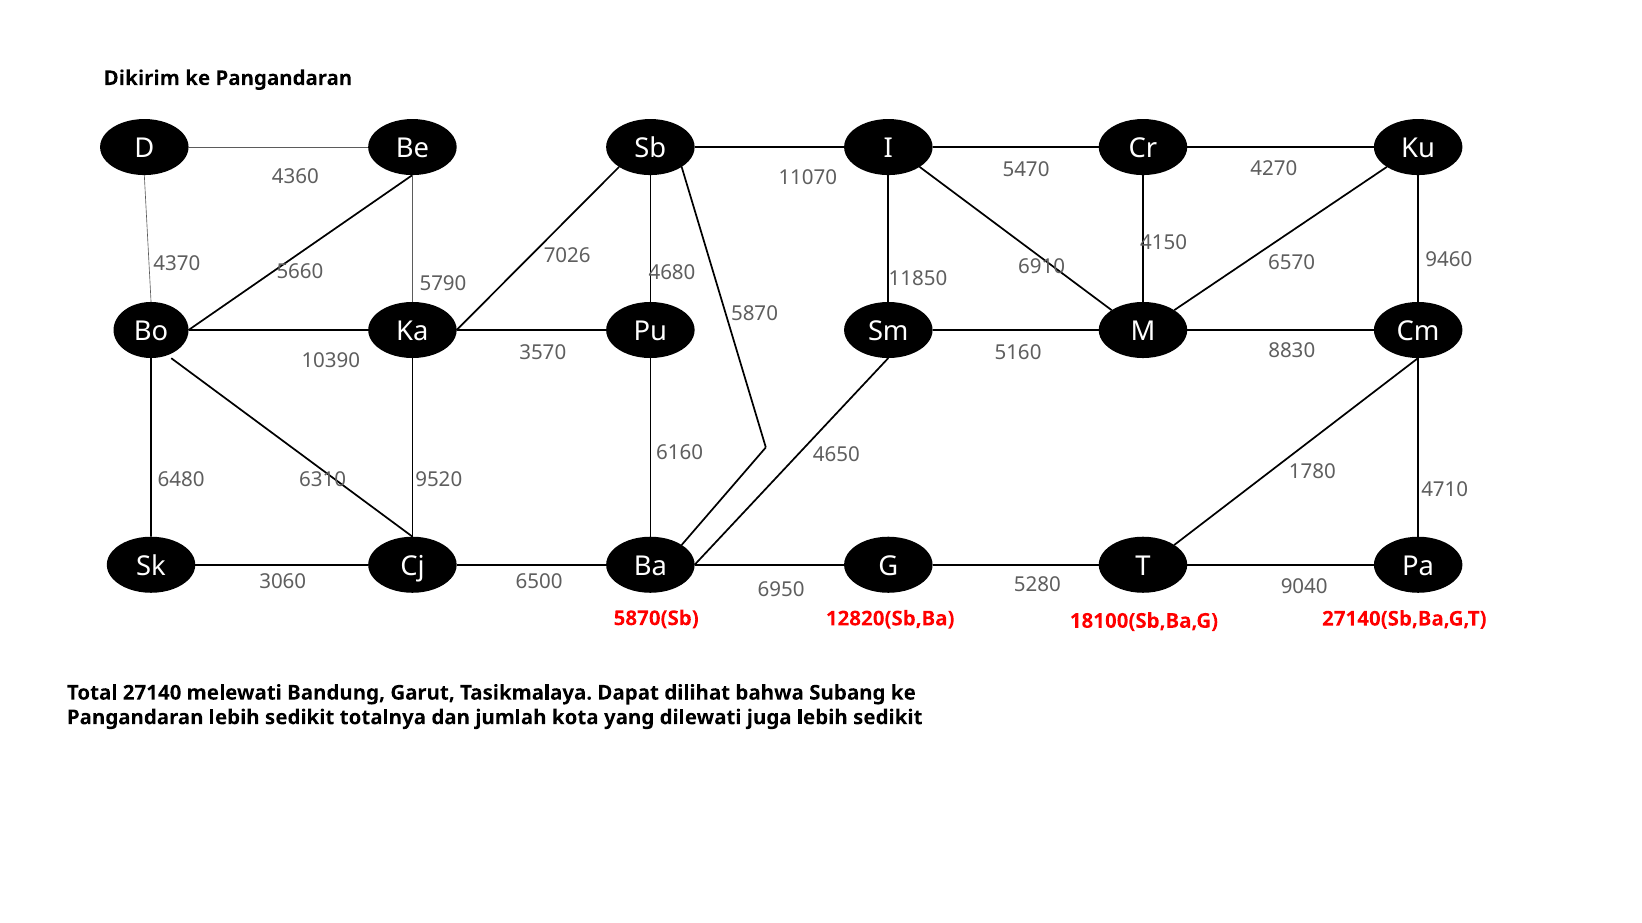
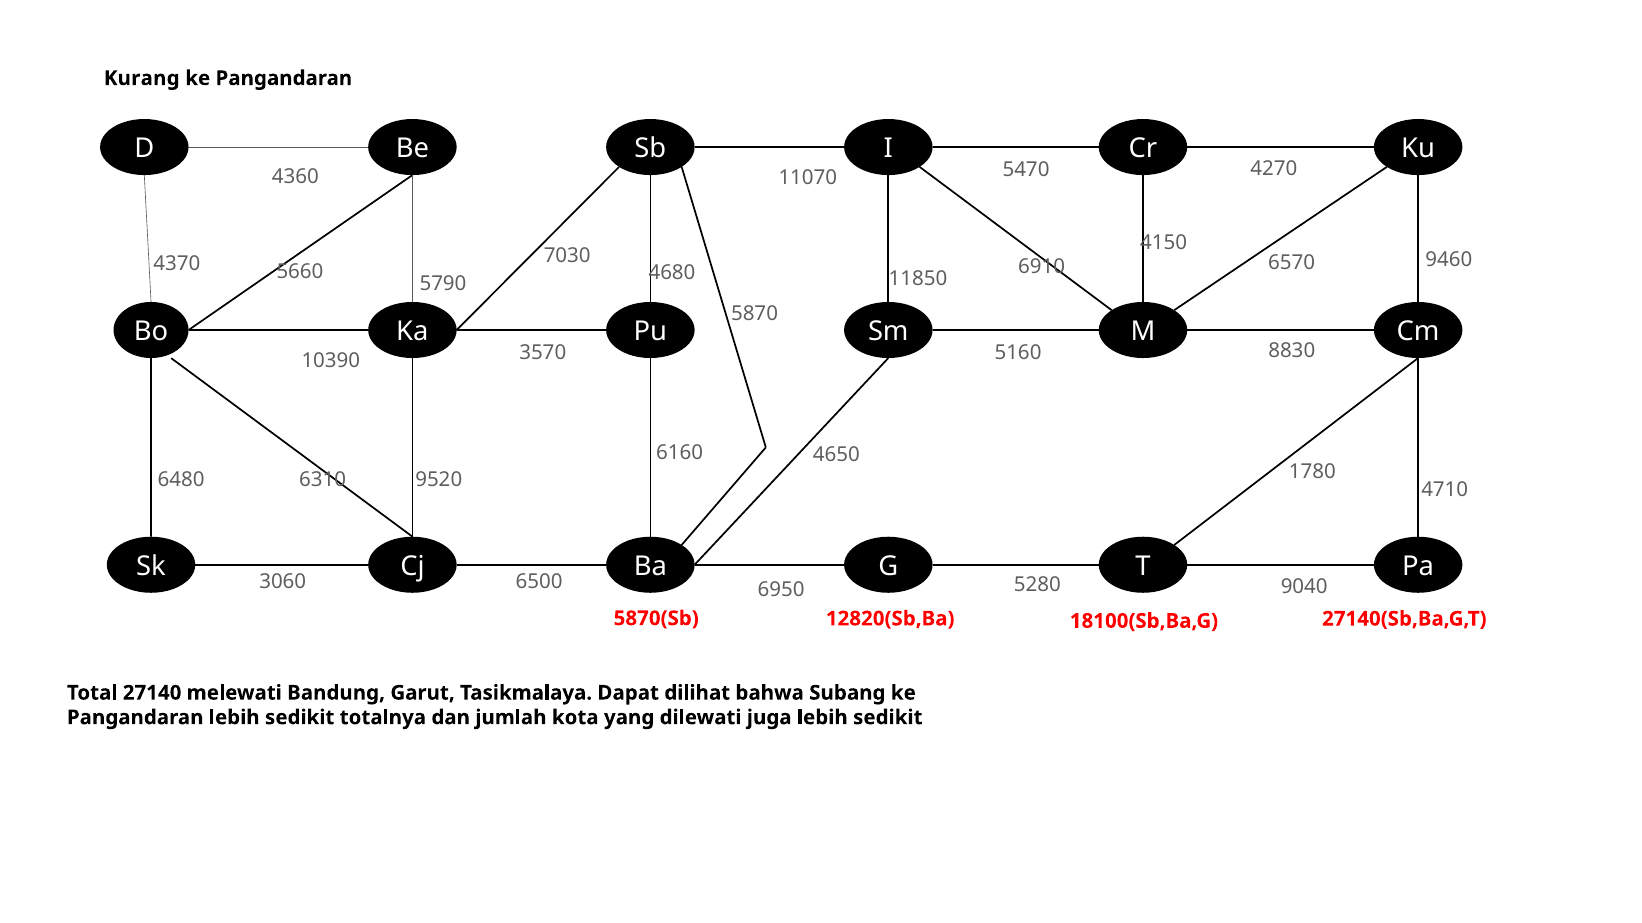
Dikirim: Dikirim -> Kurang (142, 78)
7026: 7026 -> 7030 (567, 256)
